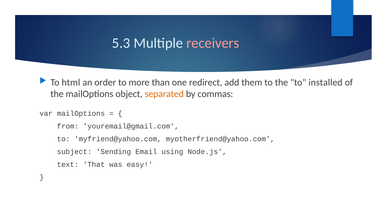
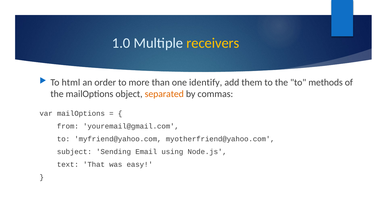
5.3: 5.3 -> 1.0 (121, 43)
receivers colour: pink -> yellow (213, 43)
redirect: redirect -> identify (206, 82)
installed: installed -> methods (326, 82)
